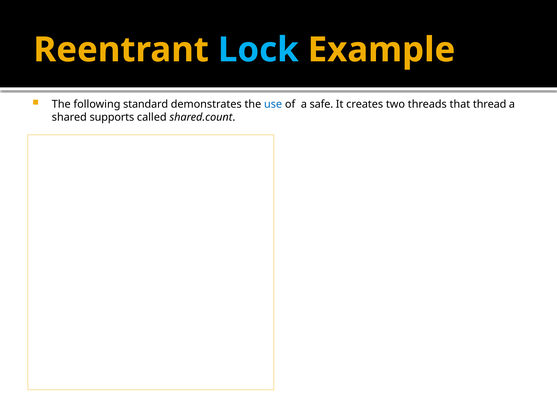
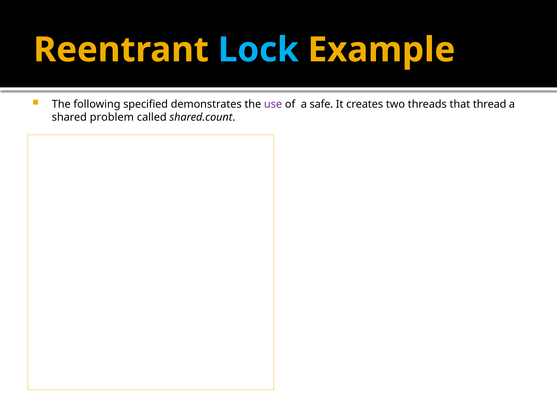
standard: standard -> specified (146, 104)
use colour: blue -> purple (273, 104)
supports: supports -> problem (112, 117)
